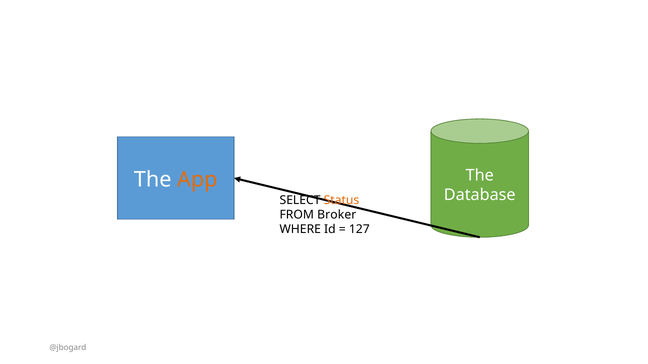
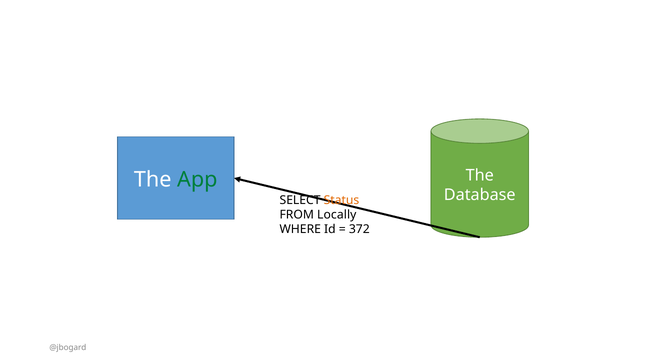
App colour: orange -> green (197, 180)
Broker: Broker -> Locally (337, 215)
127: 127 -> 372 (359, 229)
